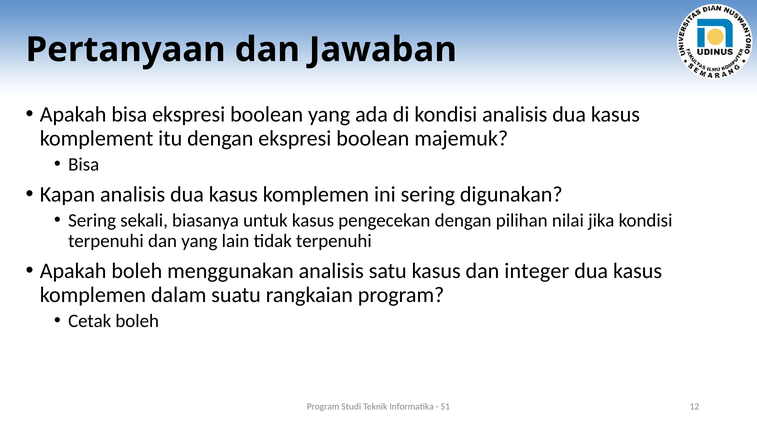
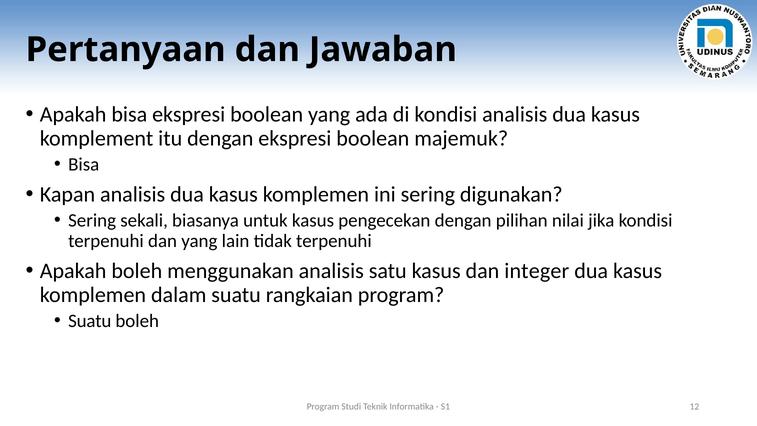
Cetak: Cetak -> Suatu (90, 321)
